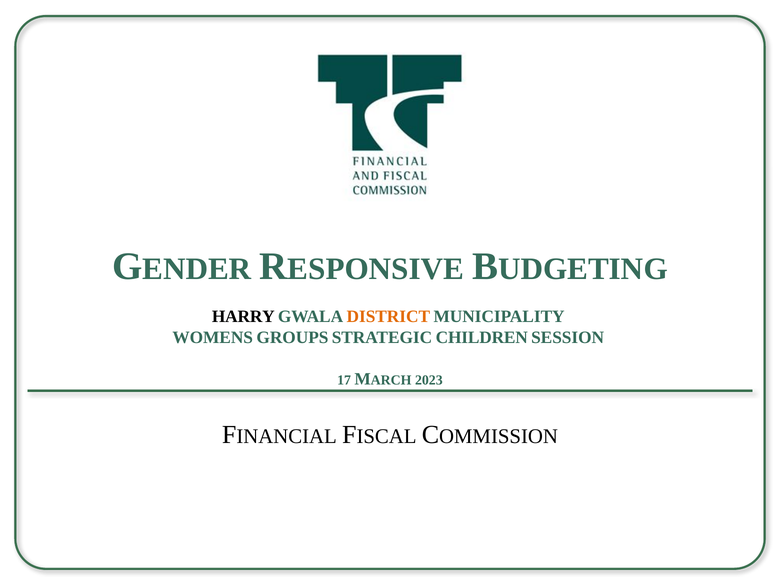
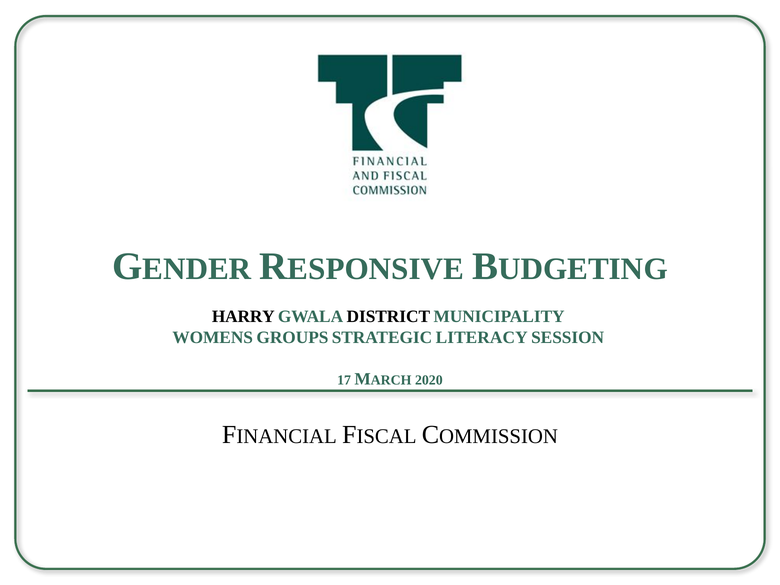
DISTRICT colour: orange -> black (388, 317)
CHILDREN: CHILDREN -> LITERACY (482, 337)
2023: 2023 -> 2020 (429, 380)
